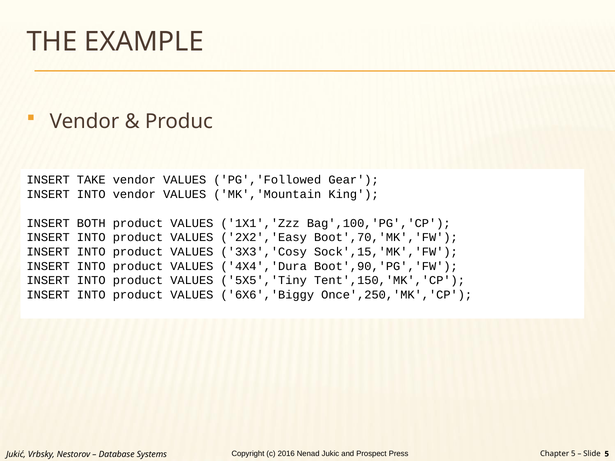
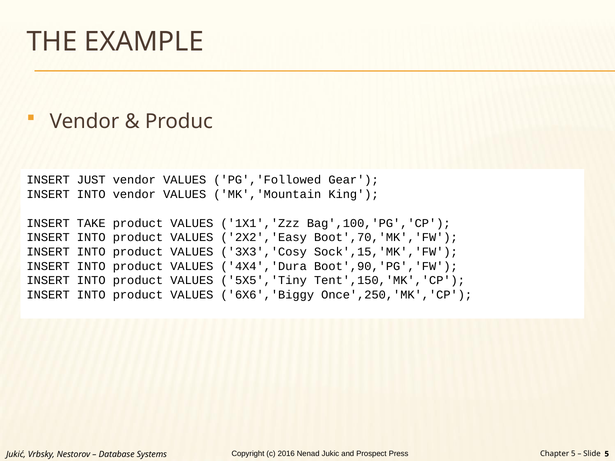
TAKE: TAKE -> JUST (91, 180)
BOTH: BOTH -> TAKE (91, 223)
